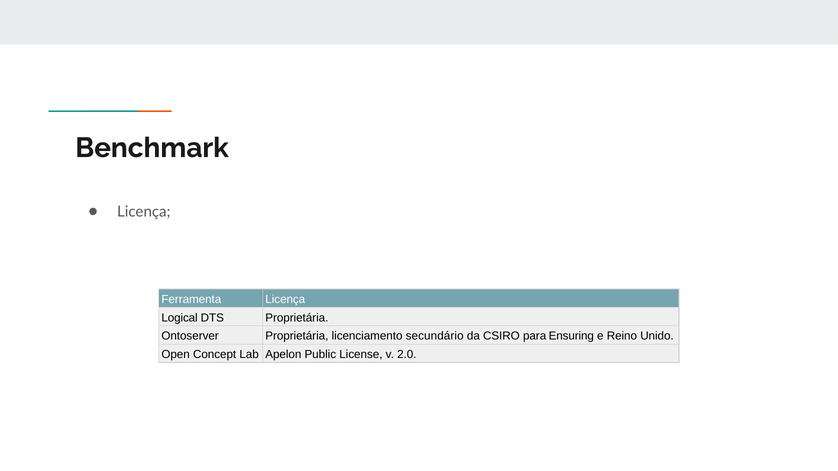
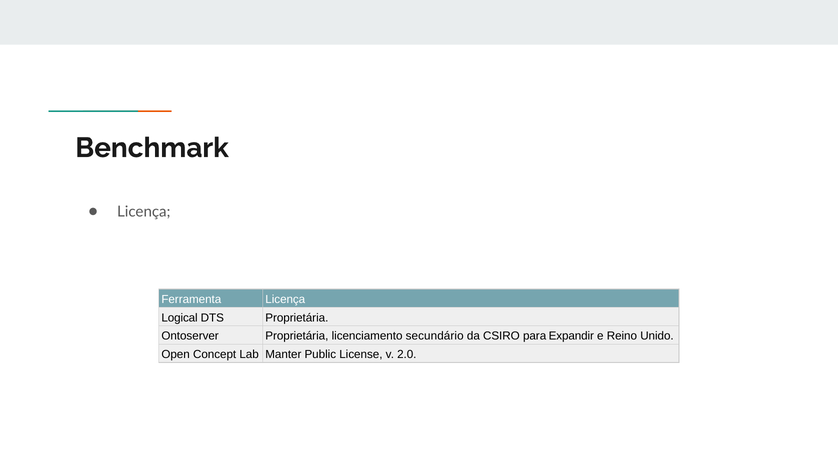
Ensuring: Ensuring -> Expandir (571, 336)
Apelon: Apelon -> Manter (283, 355)
